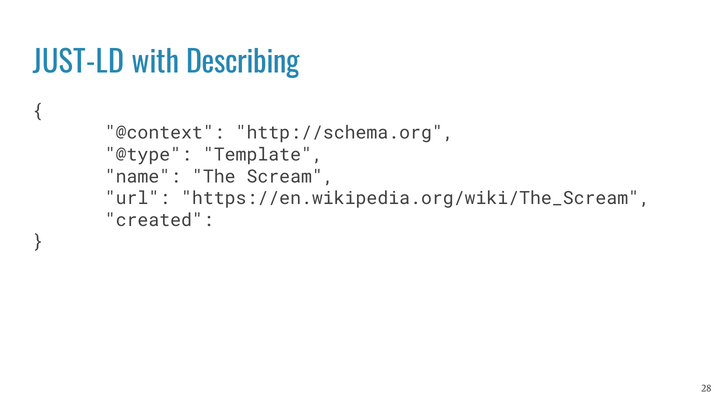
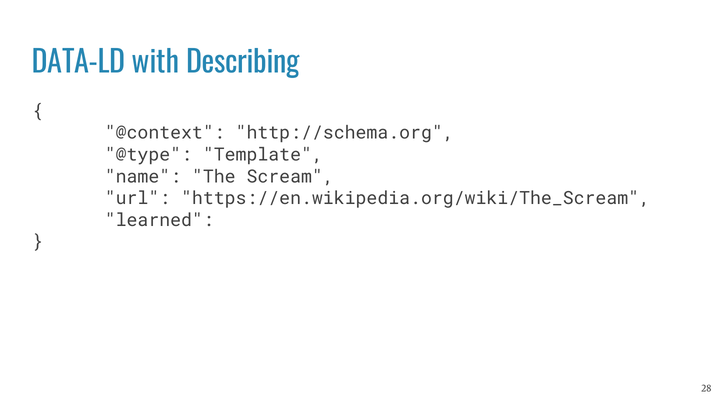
JUST-LD: JUST-LD -> DATA-LD (79, 63)
created: created -> learned (159, 220)
